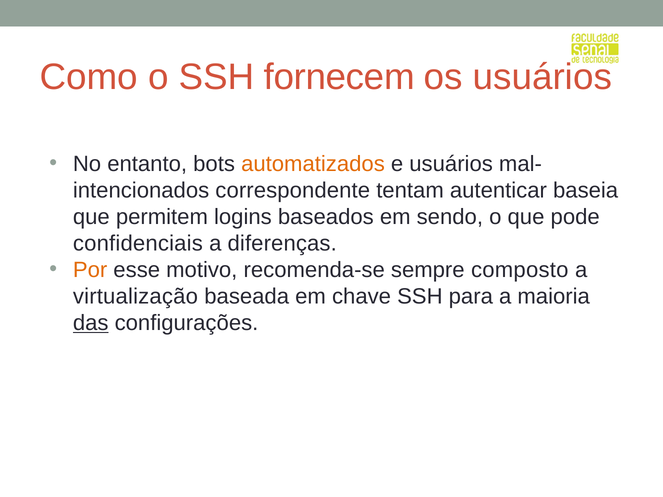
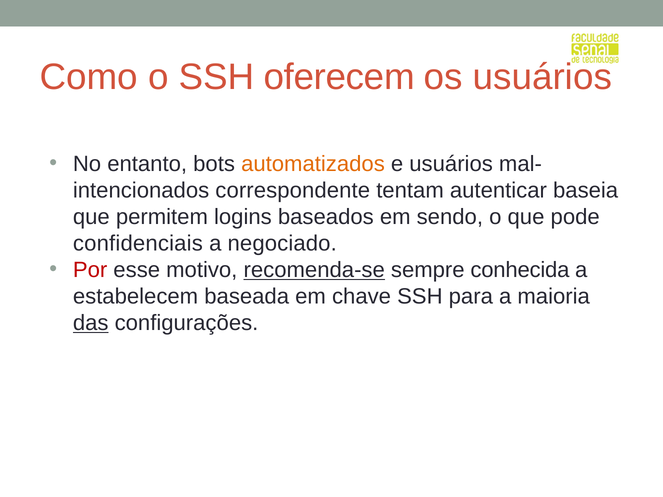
fornecem: fornecem -> oferecem (339, 77)
diferenças: diferenças -> negociado (282, 244)
Por colour: orange -> red (90, 270)
recomenda-se underline: none -> present (314, 270)
composto: composto -> conhecida (520, 270)
virtualização: virtualização -> estabelecem (136, 297)
